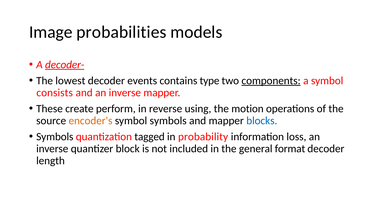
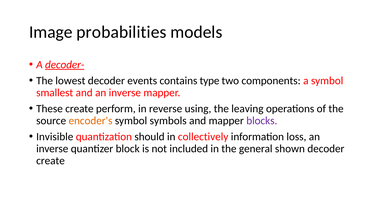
components underline: present -> none (271, 80)
consists: consists -> smallest (55, 92)
motion: motion -> leaving (247, 108)
blocks colour: blue -> purple (262, 120)
Symbols: Symbols -> Invisible (55, 136)
tagged: tagged -> should (150, 136)
probability: probability -> collectively (203, 136)
format: format -> shown (290, 148)
length: length -> create (50, 160)
